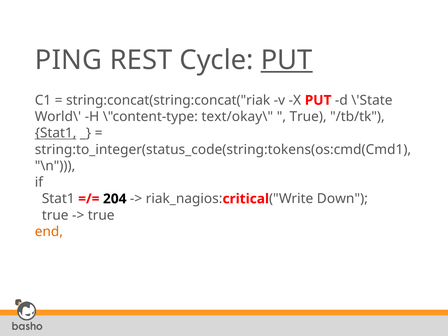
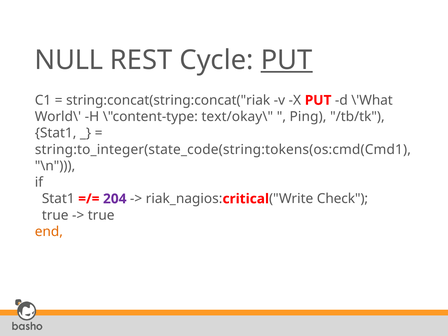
PING: PING -> NULL (69, 60)
\'State: \'State -> \'What (372, 100)
True: True -> Ping (308, 117)
Stat1 underline: present -> none (56, 133)
string:to_integer(status_code(string:tokens(os:cmd(Cmd1: string:to_integer(status_code(string:tokens(os:cmd(Cmd1 -> string:to_integer(state_code(string:tokens(os:cmd(Cmd1 (223, 150)
204 colour: black -> purple (115, 199)
Down: Down -> Check (342, 199)
